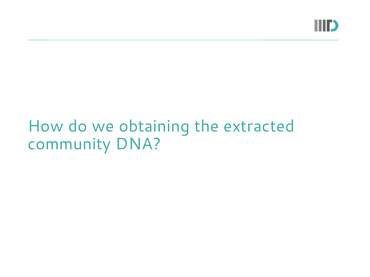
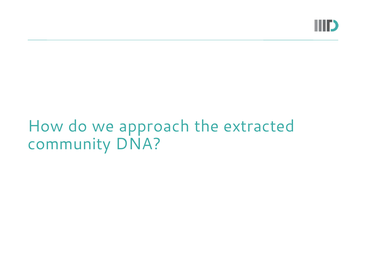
obtaining: obtaining -> approach (154, 126)
